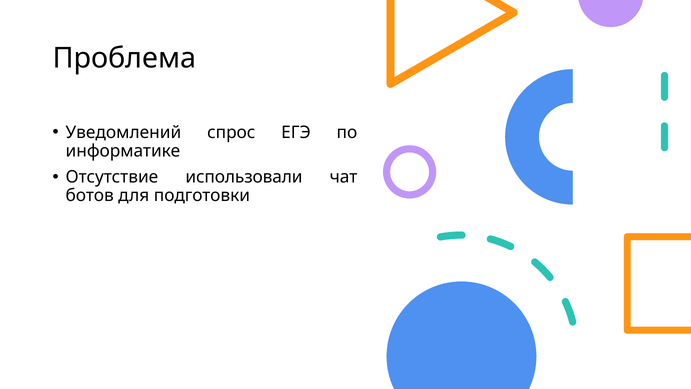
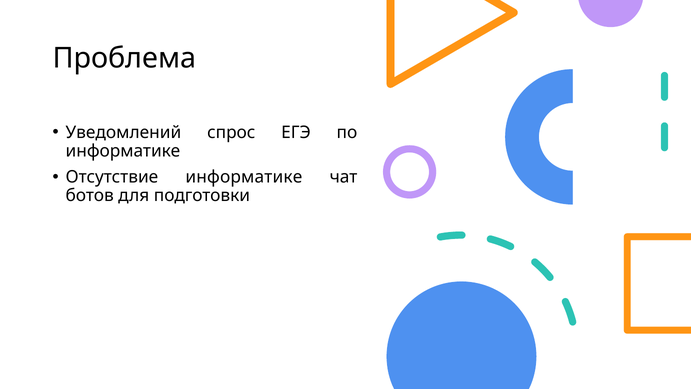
Отсутствие использовали: использовали -> информатике (244, 177)
